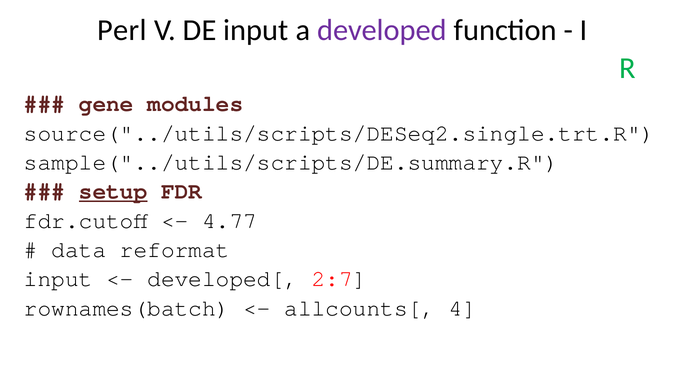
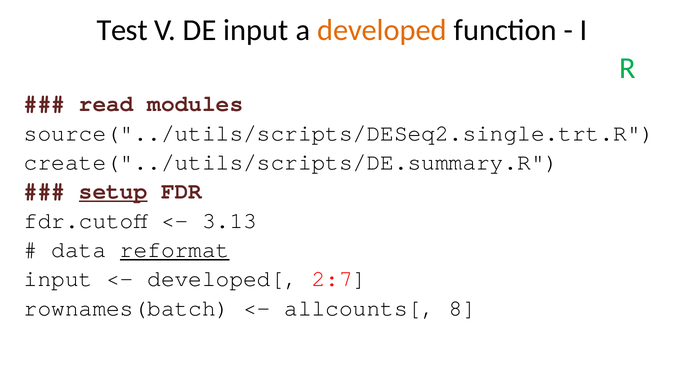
Perl: Perl -> Test (122, 30)
developed colour: purple -> orange (382, 30)
gene: gene -> read (106, 104)
sample("../utils/scripts/DE.summary.R: sample("../utils/scripts/DE.summary.R -> create("../utils/scripts/DE.summary.R (291, 162)
4.77: 4.77 -> 3.13 (230, 221)
reformat underline: none -> present (175, 250)
4: 4 -> 8 (463, 308)
